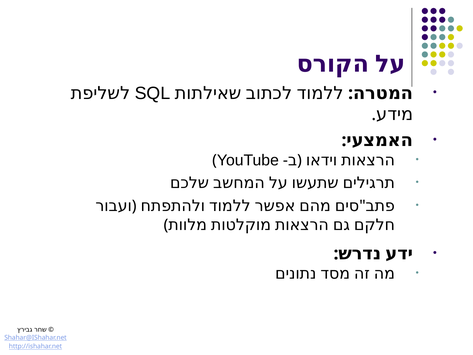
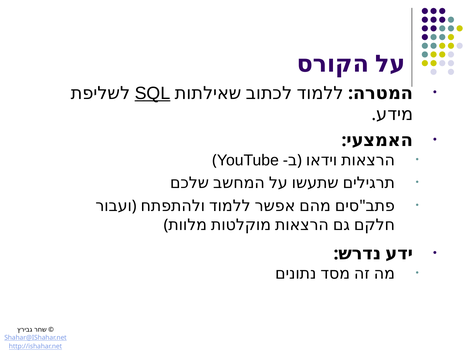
SQL underline: none -> present (152, 93)
